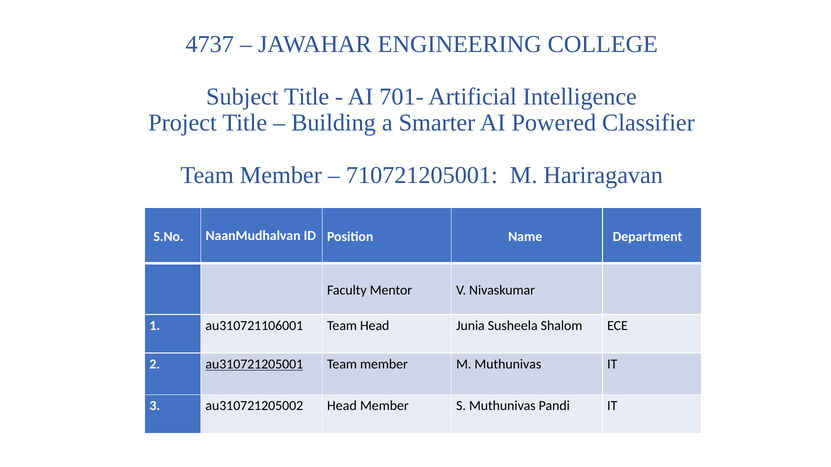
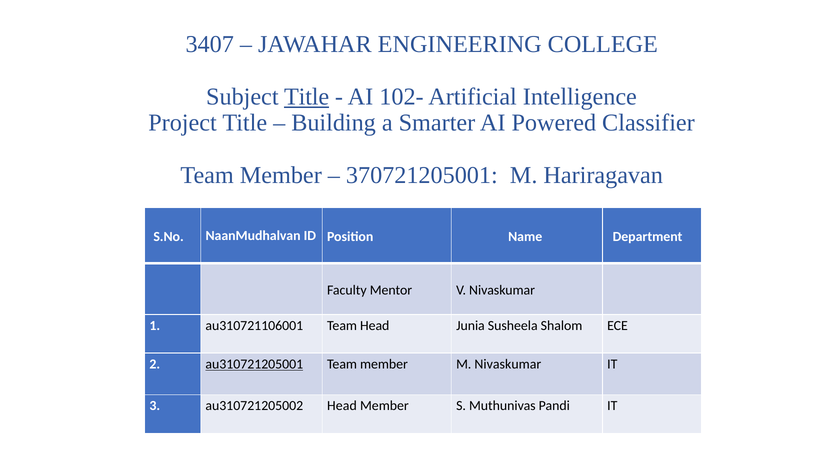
4737: 4737 -> 3407 (210, 44)
Title underline: none -> present (307, 97)
701-: 701- -> 102- (402, 97)
710721205001: 710721205001 -> 370721205001 (422, 175)
M Muthunivas: Muthunivas -> Nivaskumar (508, 365)
